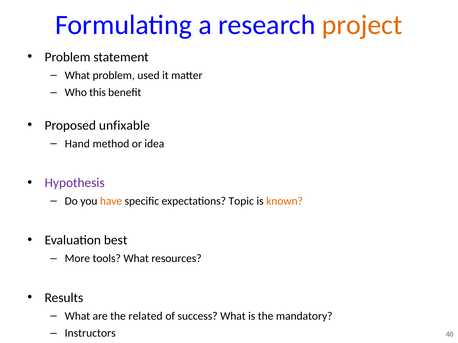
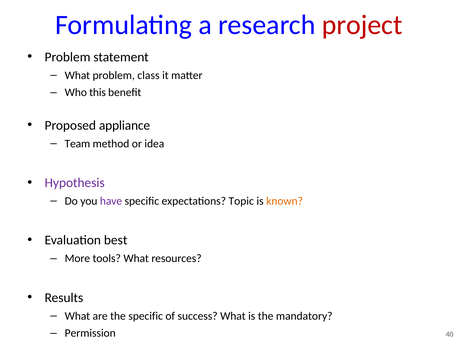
project colour: orange -> red (362, 25)
used: used -> class (148, 75)
unfixable: unfixable -> appliance (125, 126)
Hand: Hand -> Team (77, 144)
have colour: orange -> purple (111, 201)
the related: related -> specific (146, 316)
Instructors: Instructors -> Permission (90, 334)
